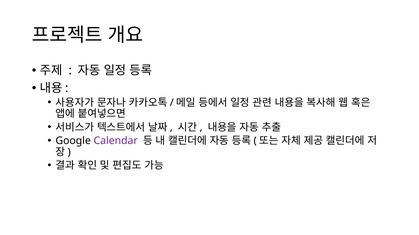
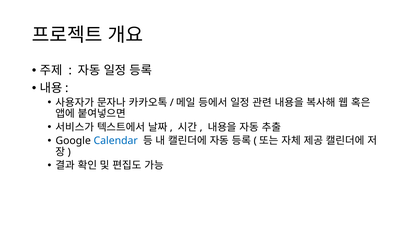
Calendar colour: purple -> blue (116, 141)
